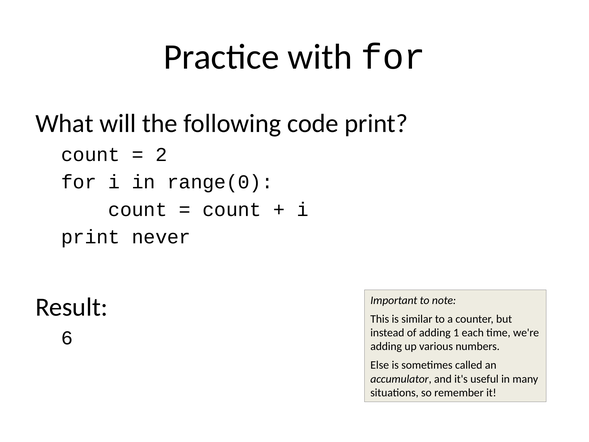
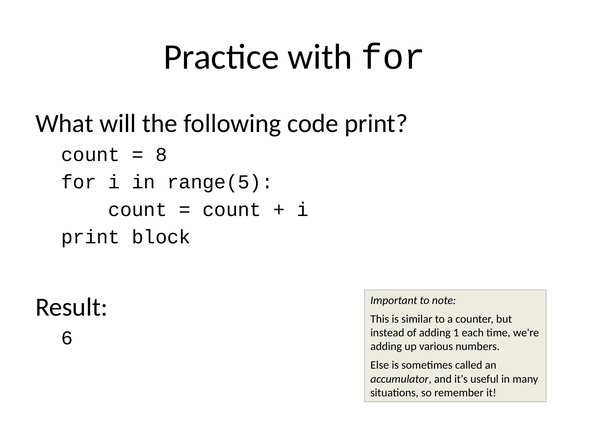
2: 2 -> 8 (161, 155)
range(0: range(0 -> range(5 (220, 182)
never: never -> block (161, 237)
